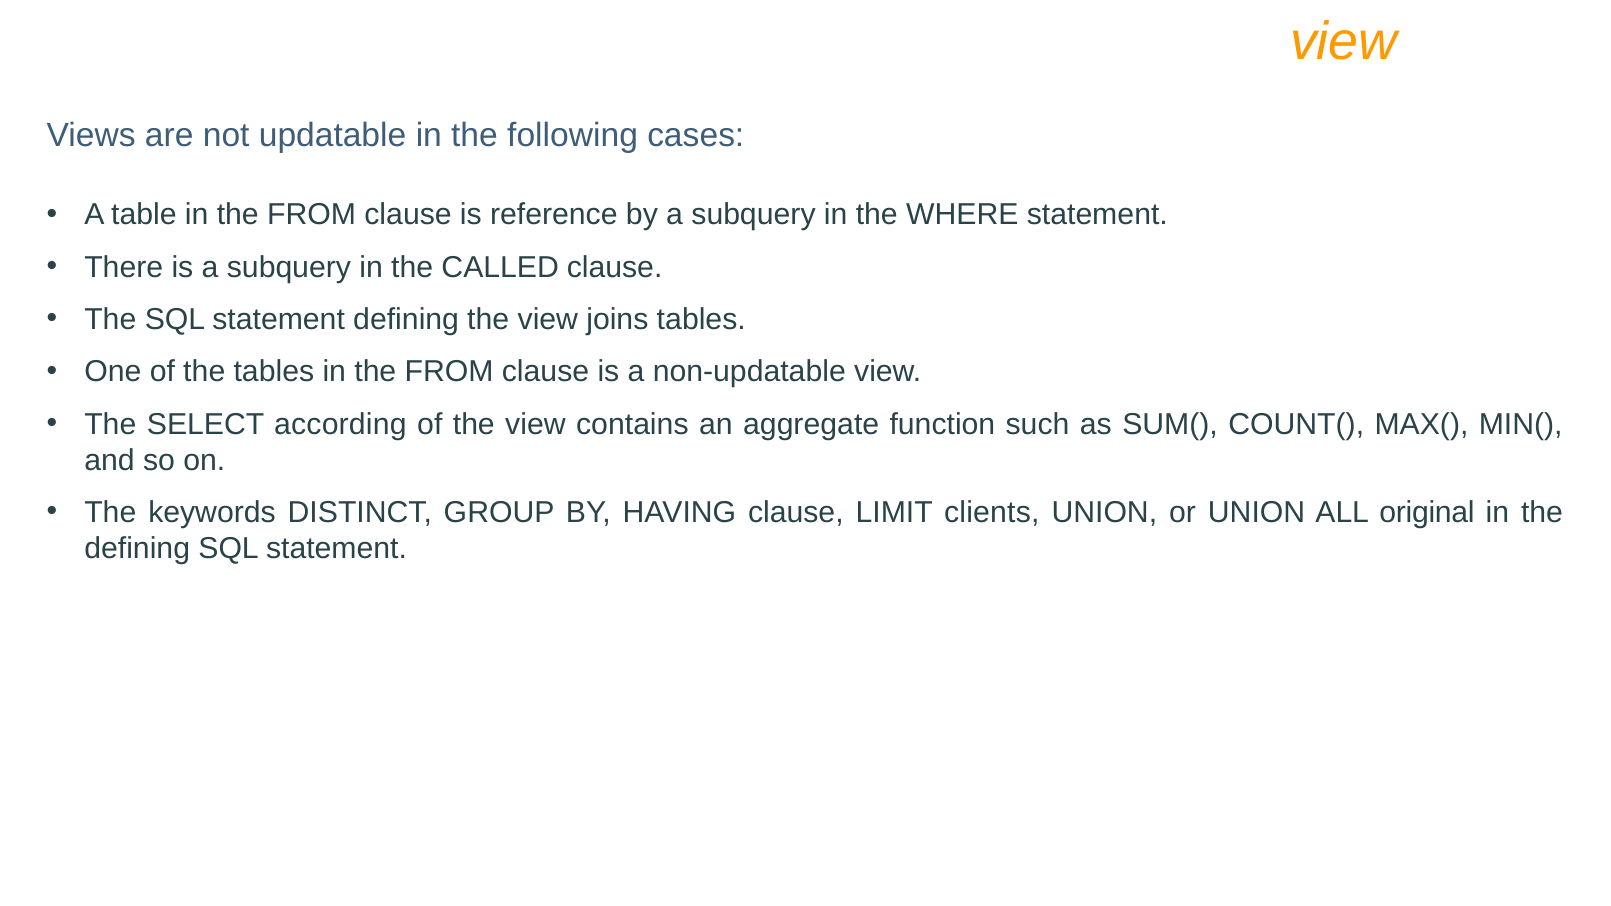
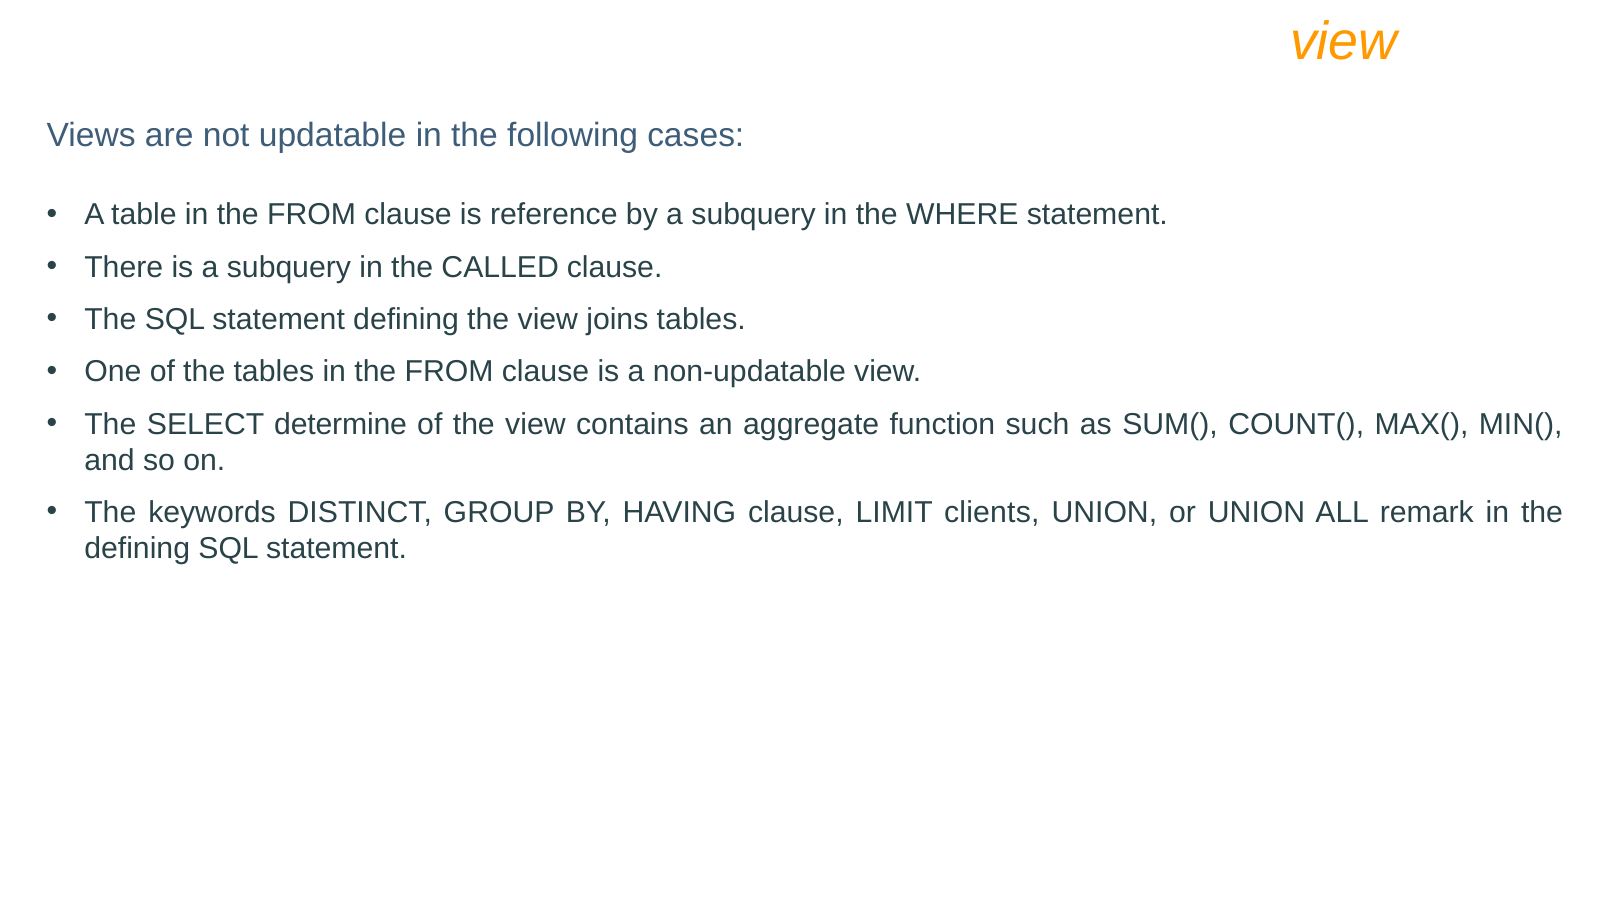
according: according -> determine (341, 424)
original: original -> remark (1427, 513)
